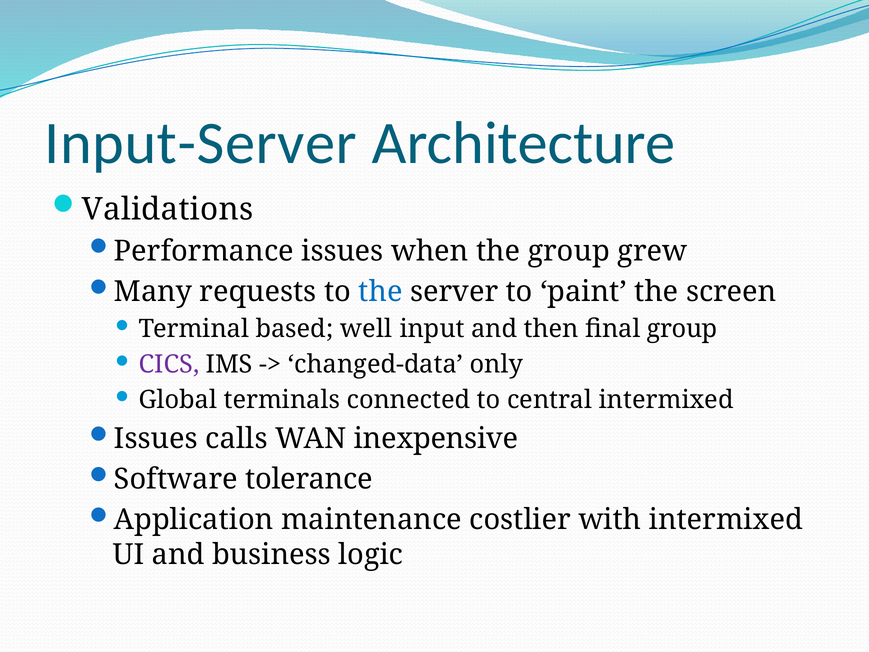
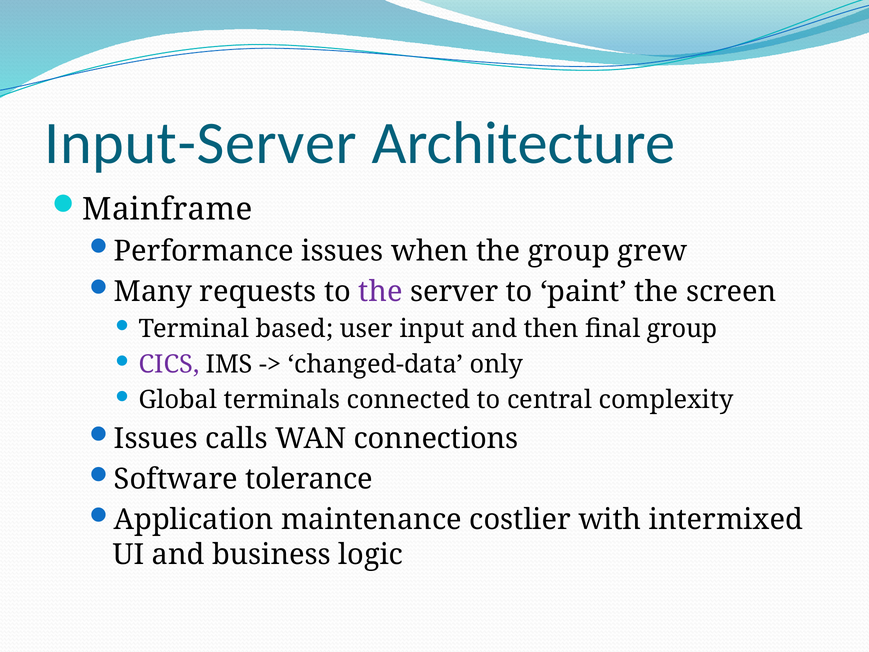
Validations: Validations -> Mainframe (167, 209)
the colour: blue -> purple (381, 292)
well: well -> user (366, 329)
central intermixed: intermixed -> complexity (666, 400)
inexpensive: inexpensive -> connections (436, 439)
